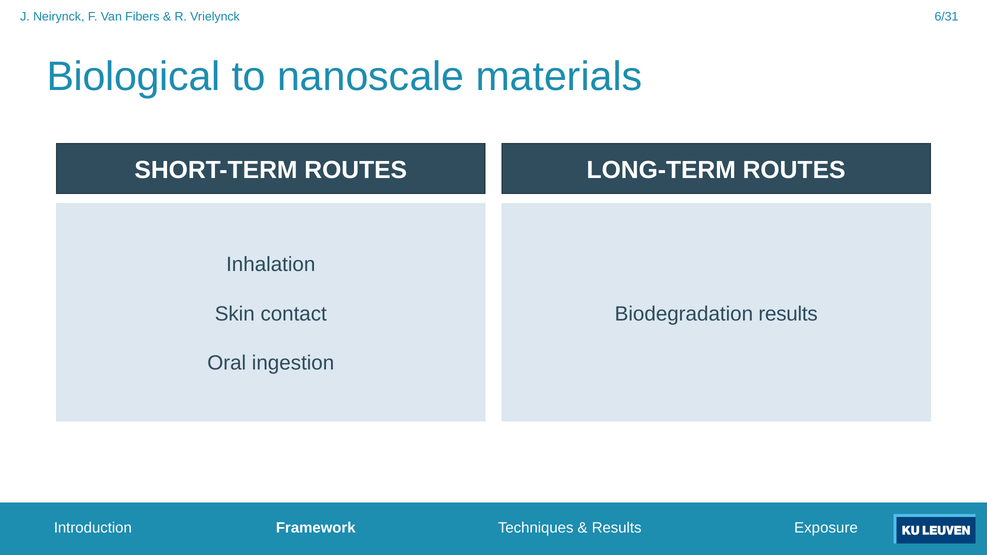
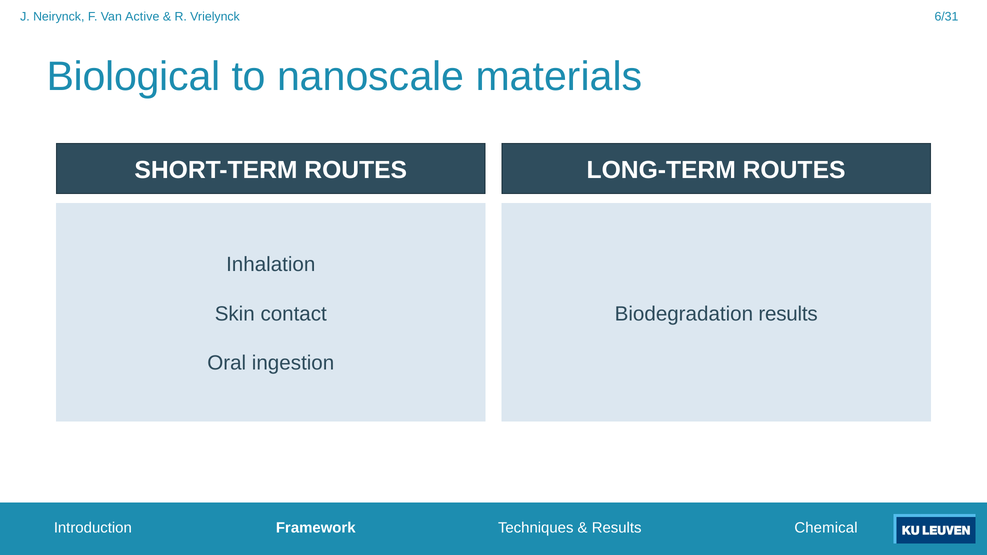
Fibers: Fibers -> Active (142, 17)
Exposure: Exposure -> Chemical (826, 528)
